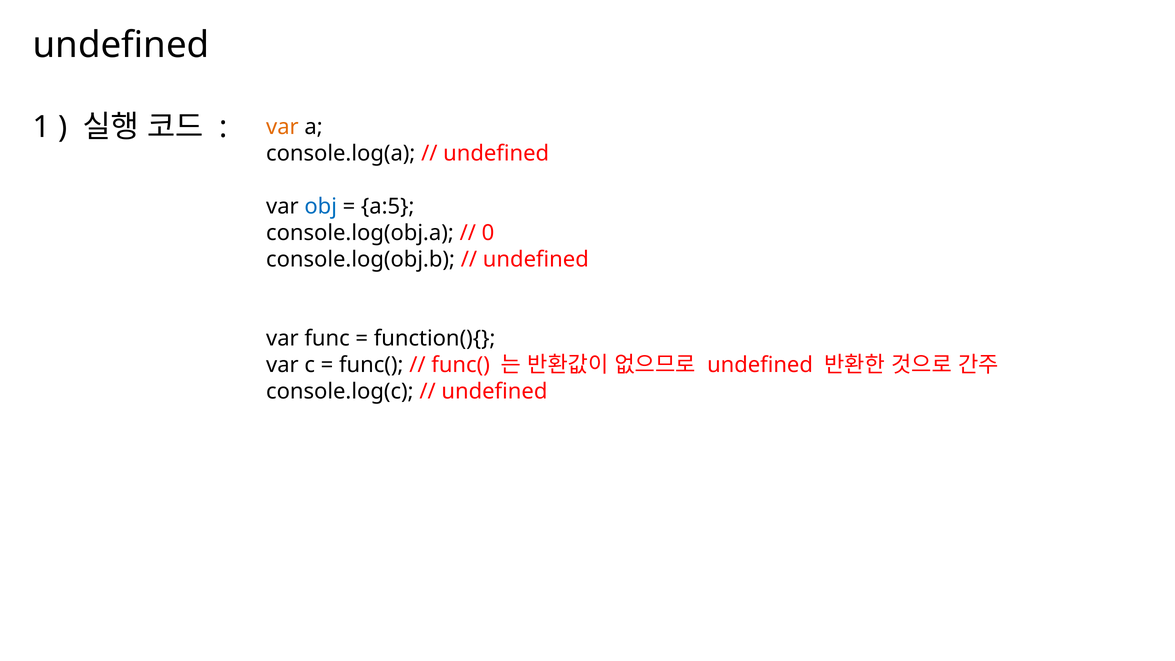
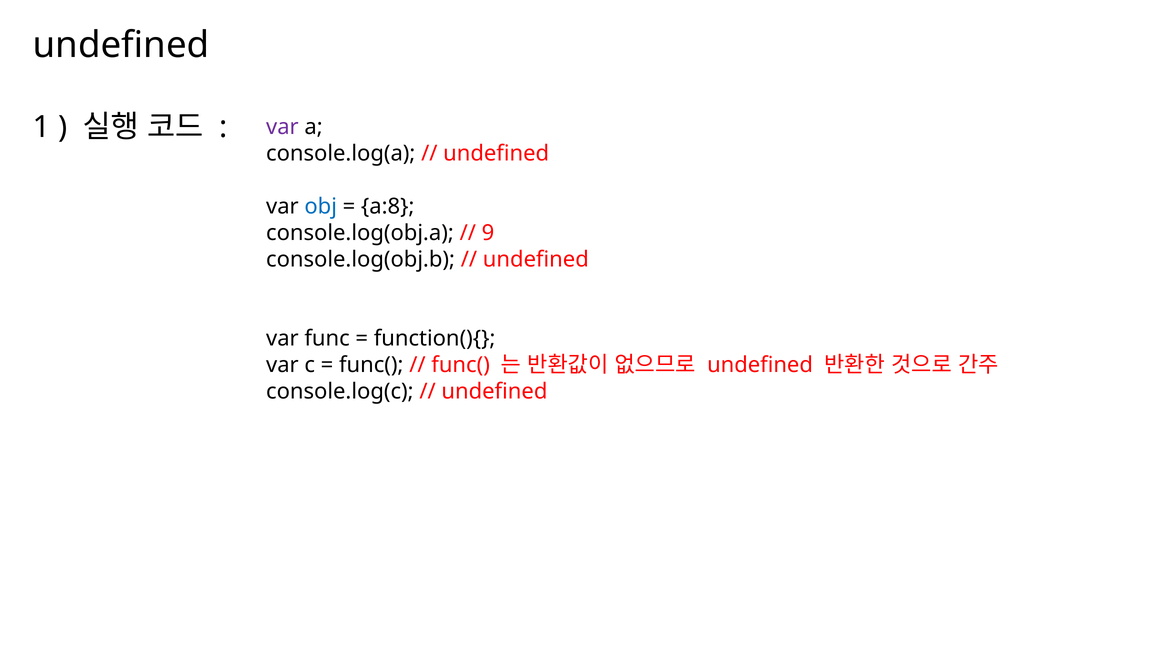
var colour: orange -> purple (282, 127)
a:5: a:5 -> a:8 (388, 206)
0: 0 -> 9 (488, 233)
